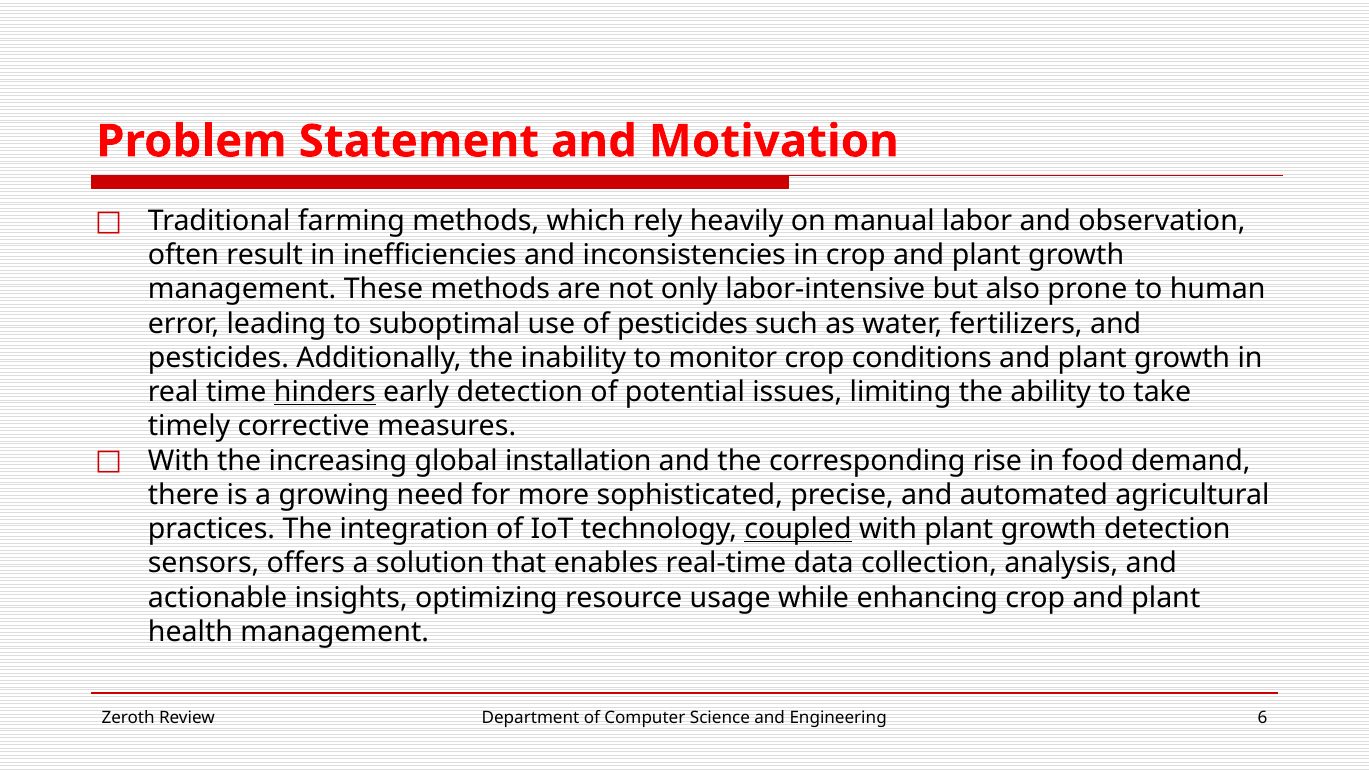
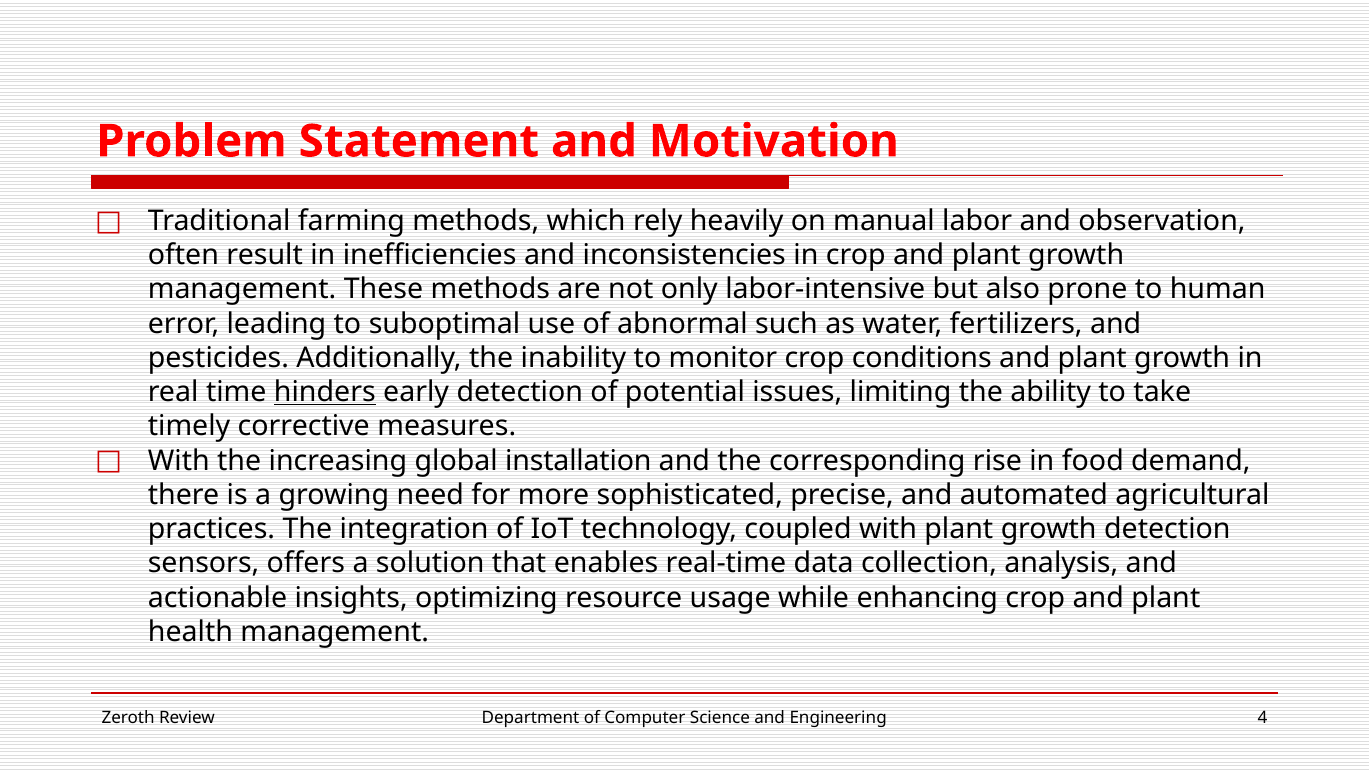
of pesticides: pesticides -> abnormal (682, 324)
coupled underline: present -> none (798, 529)
6: 6 -> 4 (1263, 718)
